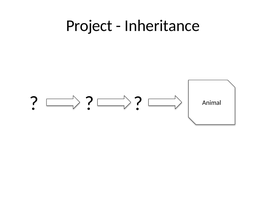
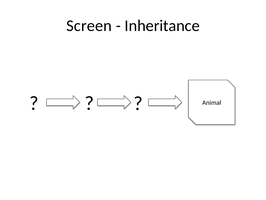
Project: Project -> Screen (89, 26)
